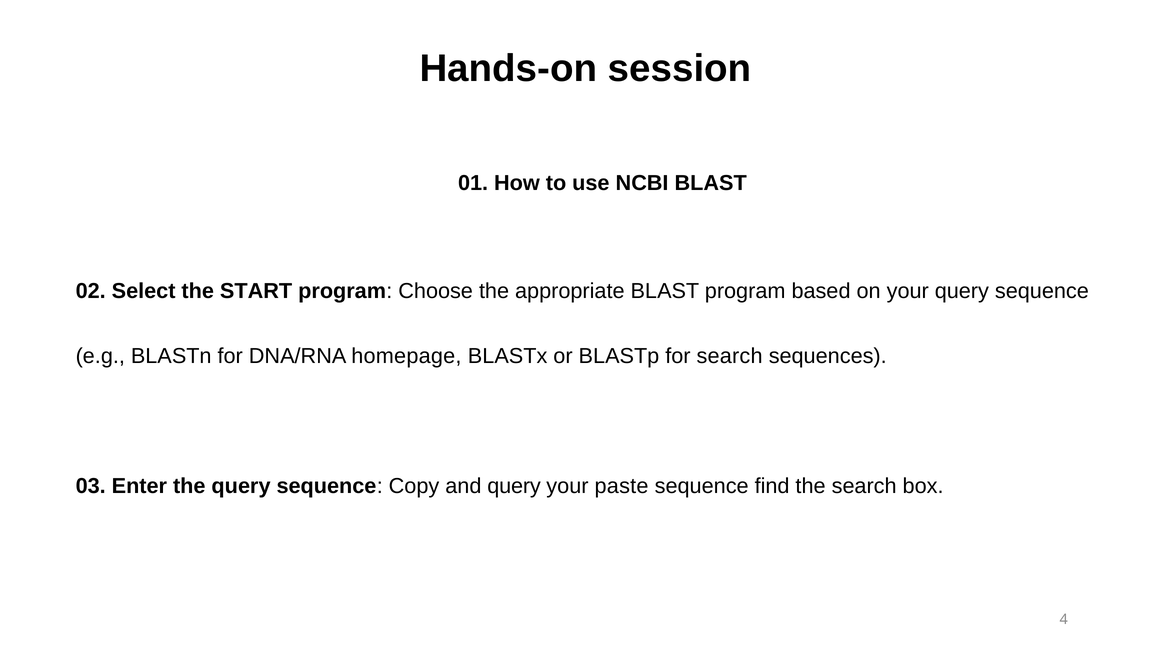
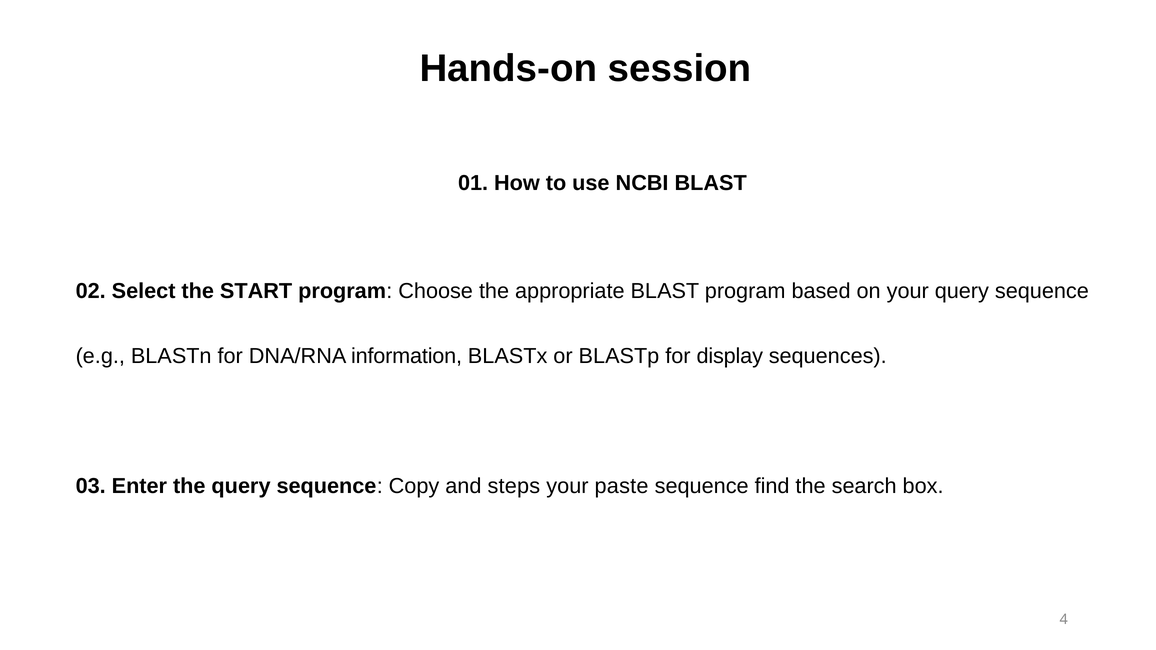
homepage: homepage -> information (407, 356)
for search: search -> display (730, 356)
and query: query -> steps (514, 486)
